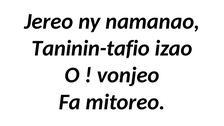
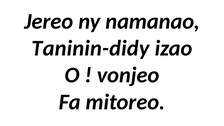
Taninin-tafio: Taninin-tafio -> Taninin-didy (90, 48)
